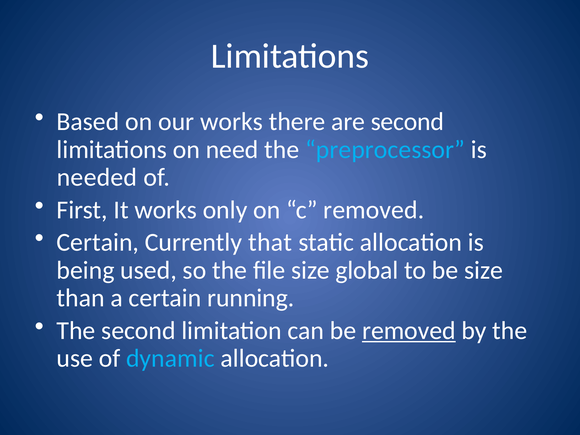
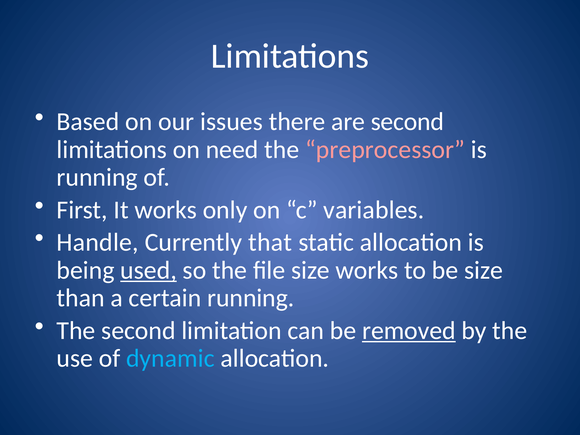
our works: works -> issues (232, 122)
preprocessor colour: light blue -> pink (385, 150)
needed: needed -> running (97, 177)
c removed: removed -> variables (374, 210)
Certain: Certain -> Handle (98, 242)
used underline: none -> present (149, 270)
size global: global -> works (367, 270)
